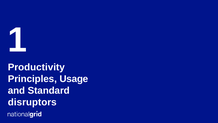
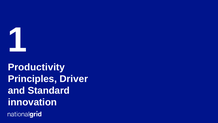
Usage: Usage -> Driver (74, 79)
disruptors: disruptors -> innovation (32, 102)
